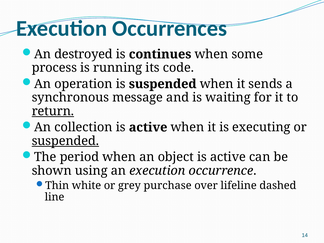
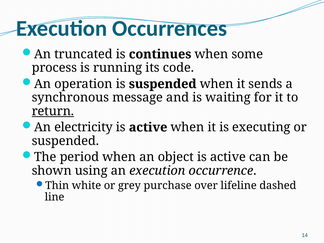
destroyed: destroyed -> truncated (83, 54)
collection: collection -> electricity (84, 127)
suspended underline: present -> none (65, 141)
